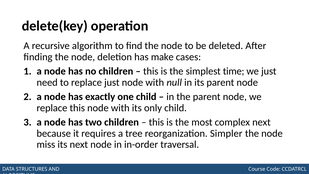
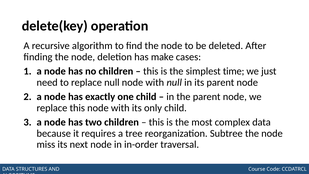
replace just: just -> null (112, 82)
complex next: next -> data (261, 122)
Simpler: Simpler -> Subtree (226, 133)
